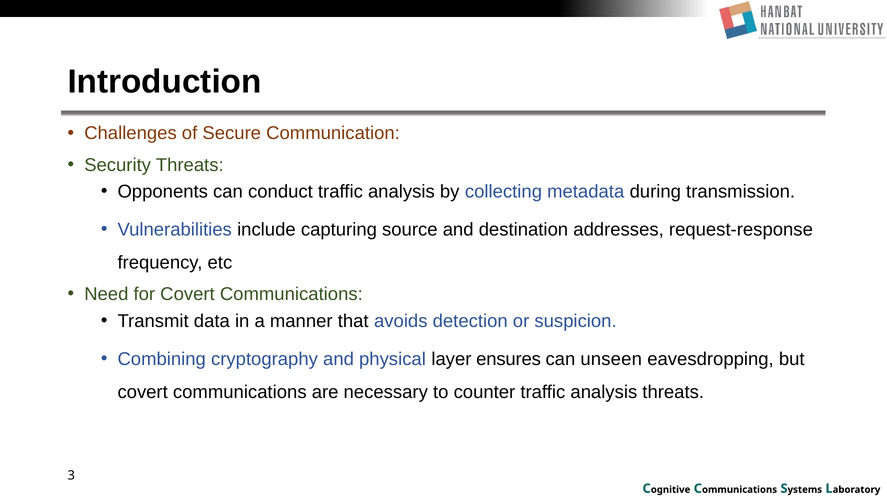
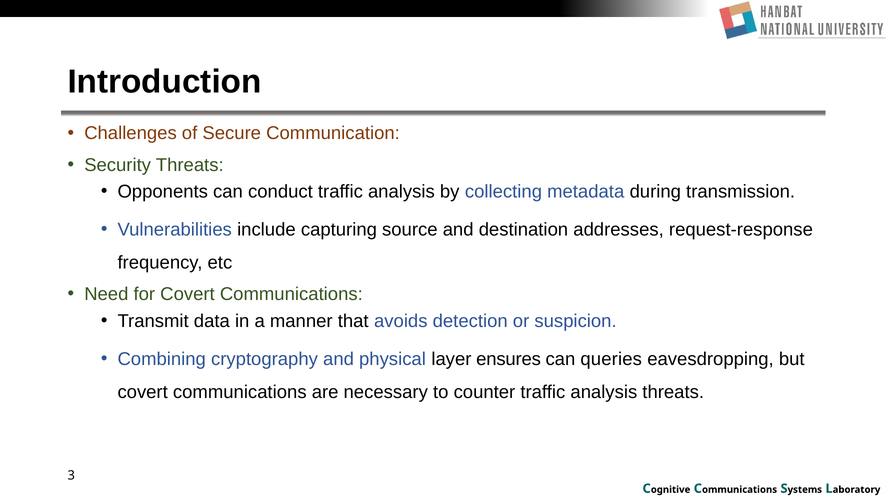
unseen: unseen -> queries (611, 359)
